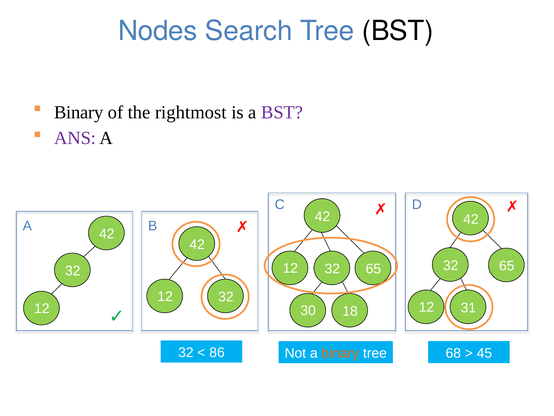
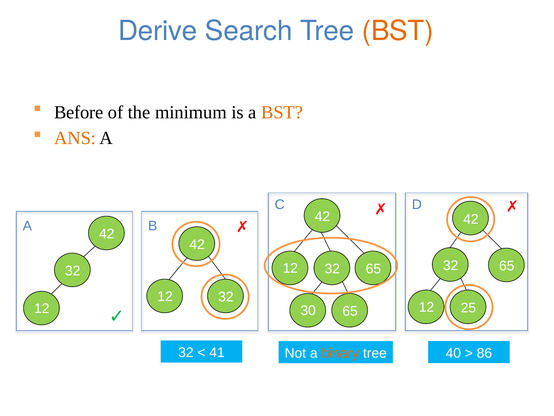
Nodes: Nodes -> Derive (158, 31)
BST colour: black -> orange (398, 31)
Binary: Binary -> Before (79, 112)
rightmost: rightmost -> minimum (191, 112)
BST colour: purple -> orange (282, 112)
ANS colour: purple -> orange (75, 138)
31: 31 -> 25 (468, 307)
30 18: 18 -> 65 (350, 311)
86: 86 -> 41 (217, 352)
68: 68 -> 40 (453, 353)
45: 45 -> 86 (484, 353)
